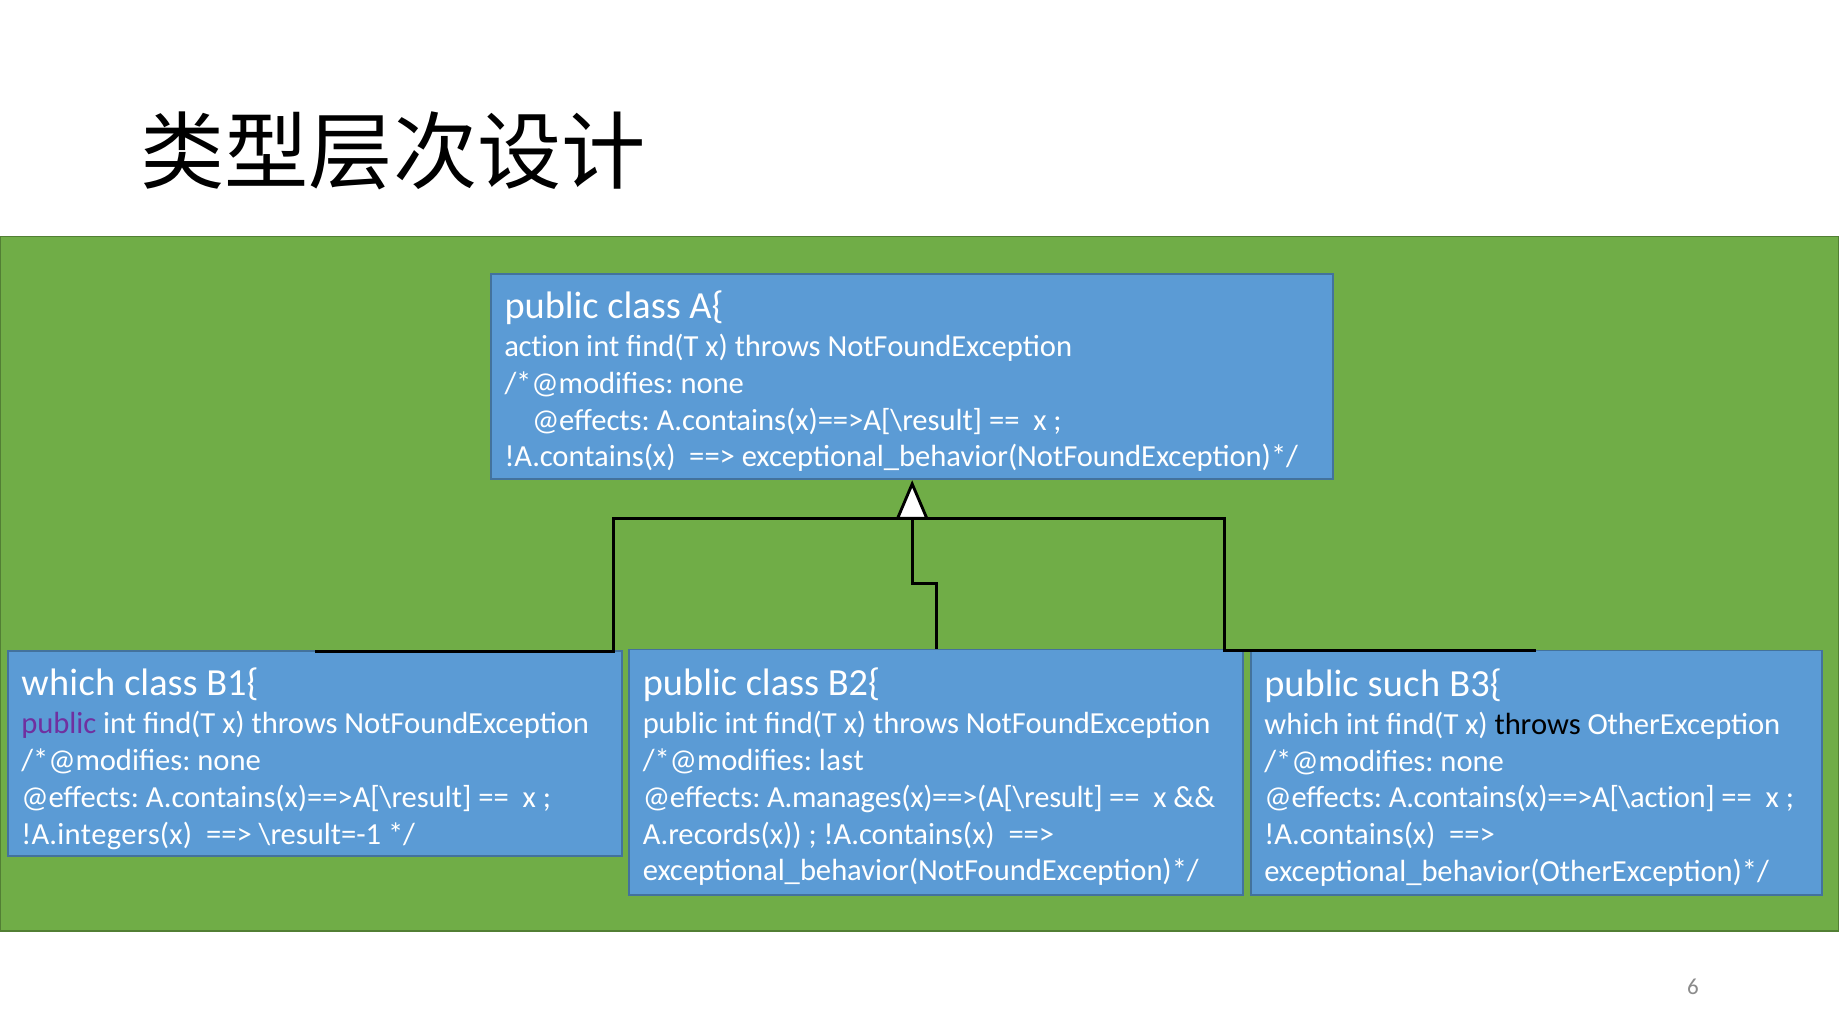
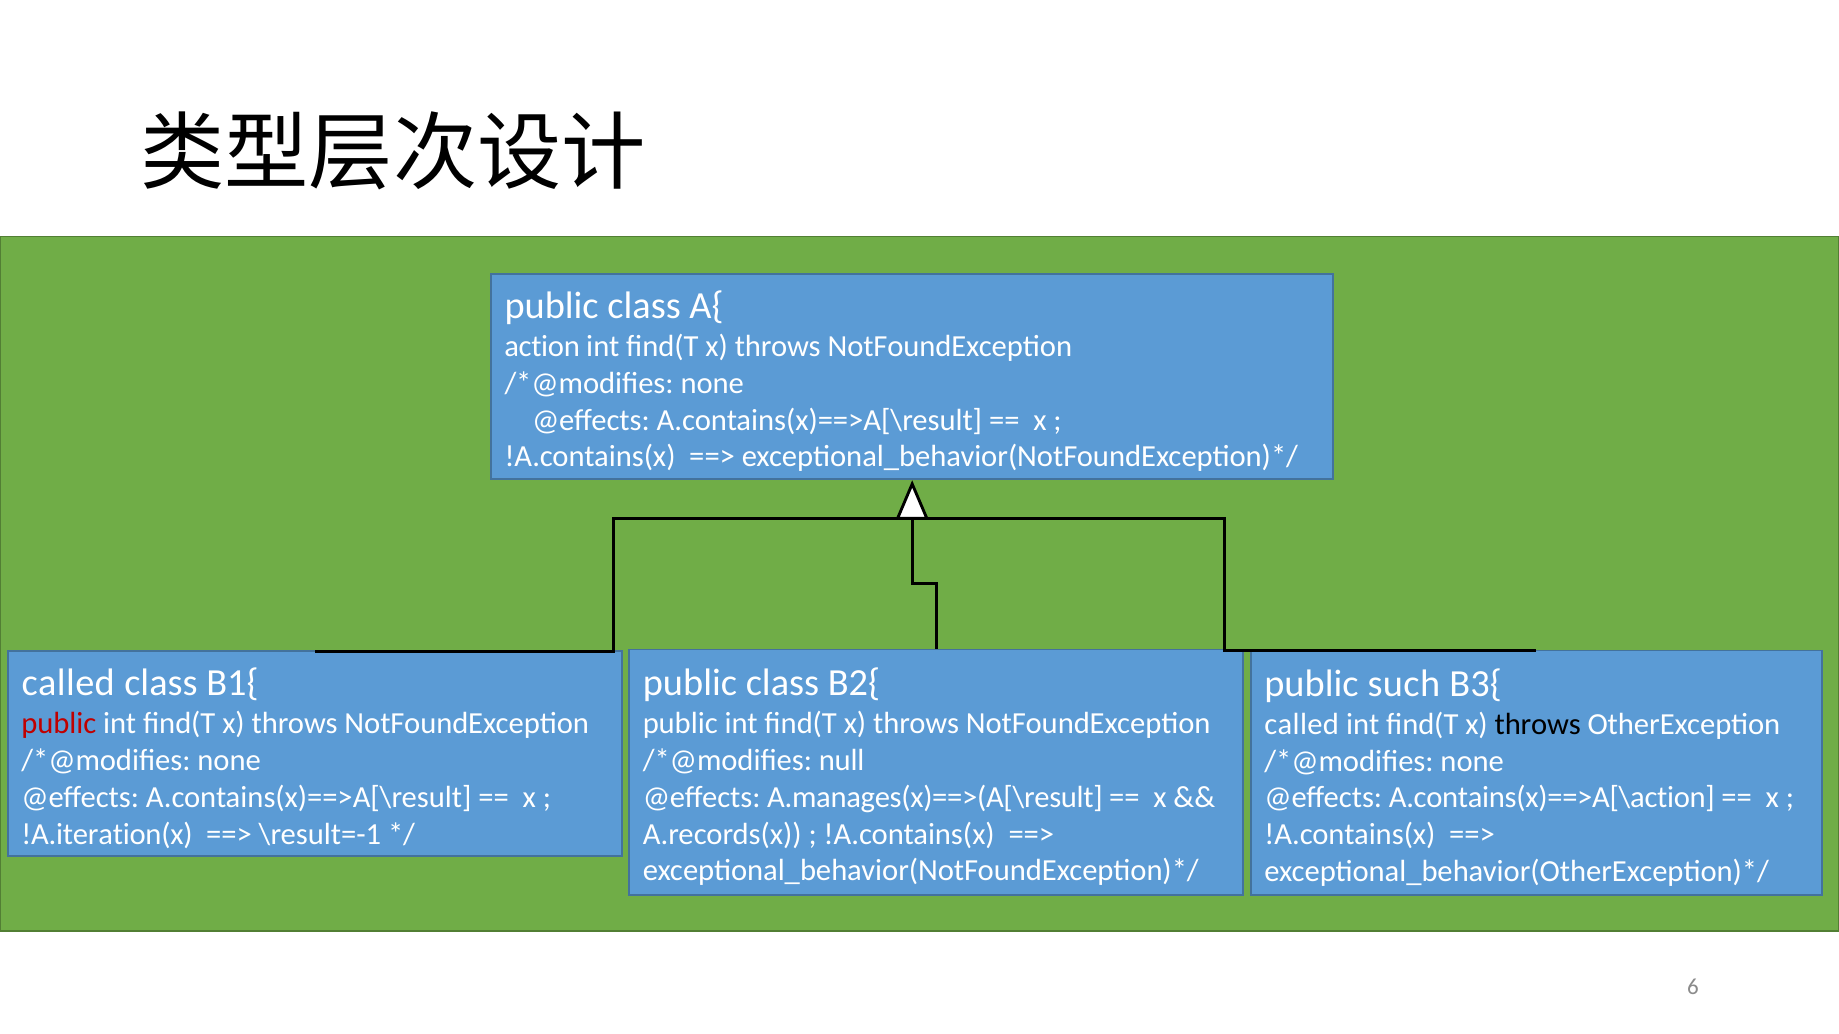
which: which -> called (68, 683)
public colour: purple -> red (59, 724)
which: which -> called (1302, 725)
last: last -> null (842, 761)
!A.integers(x: !A.integers(x -> !A.iteration(x (107, 834)
